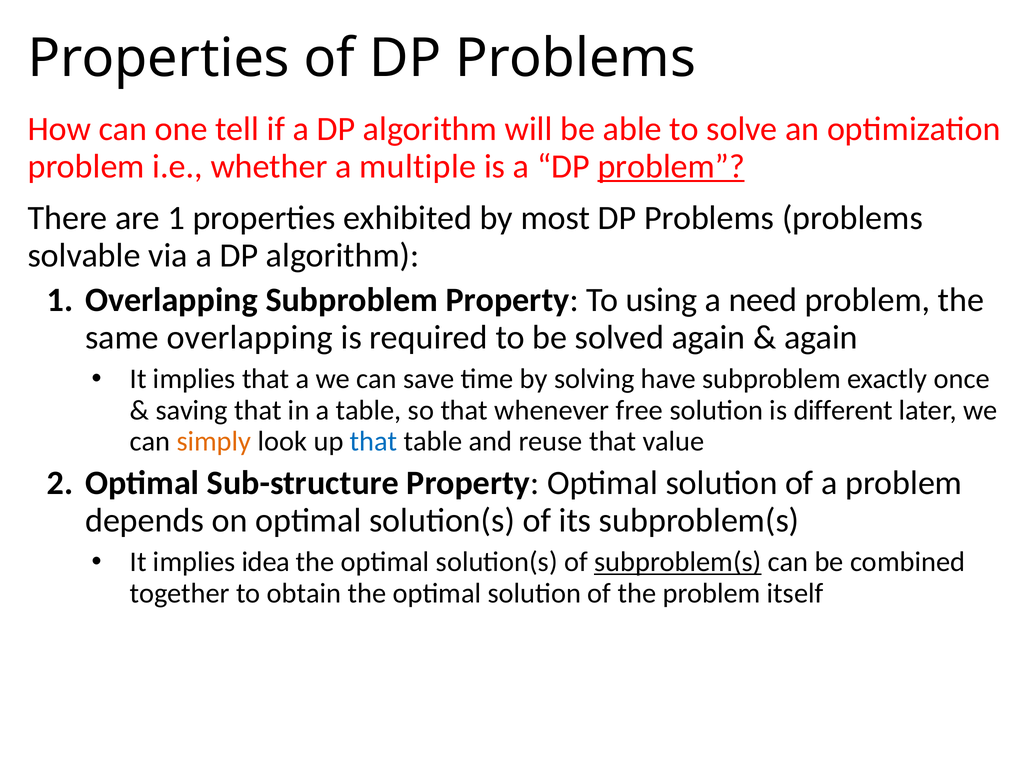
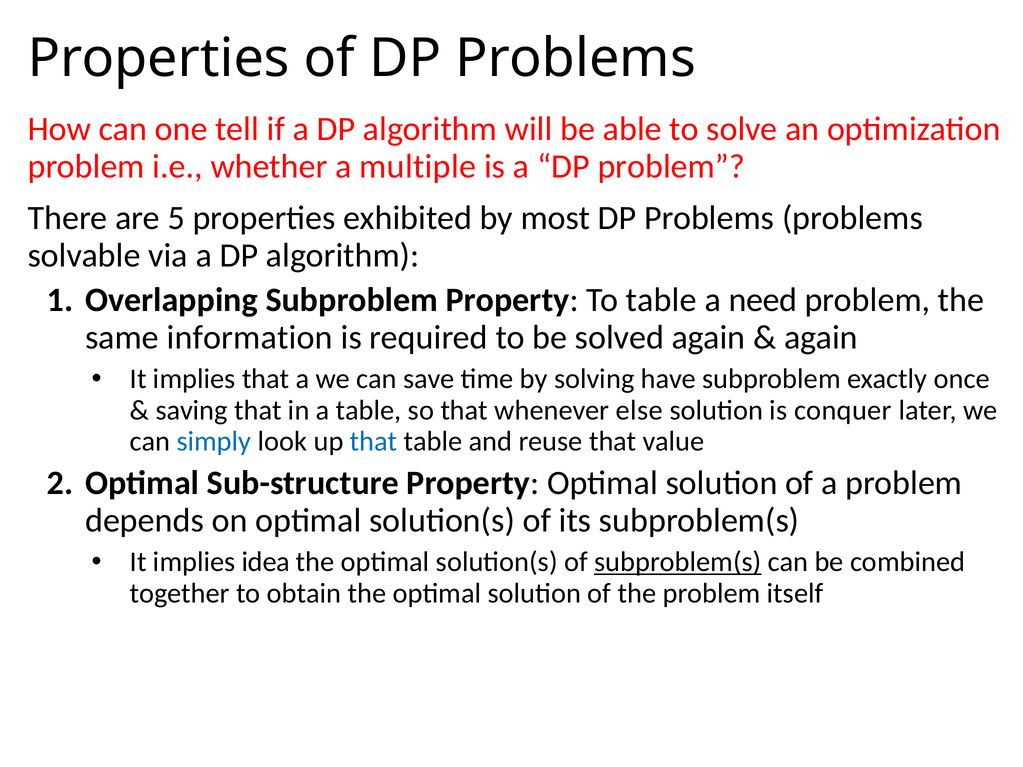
problem underline: present -> none (671, 166)
are 1: 1 -> 5 (176, 218)
To using: using -> table (661, 300)
same overlapping: overlapping -> information (250, 338)
free: free -> else (639, 410)
different: different -> conquer (843, 410)
simply colour: orange -> blue (214, 442)
